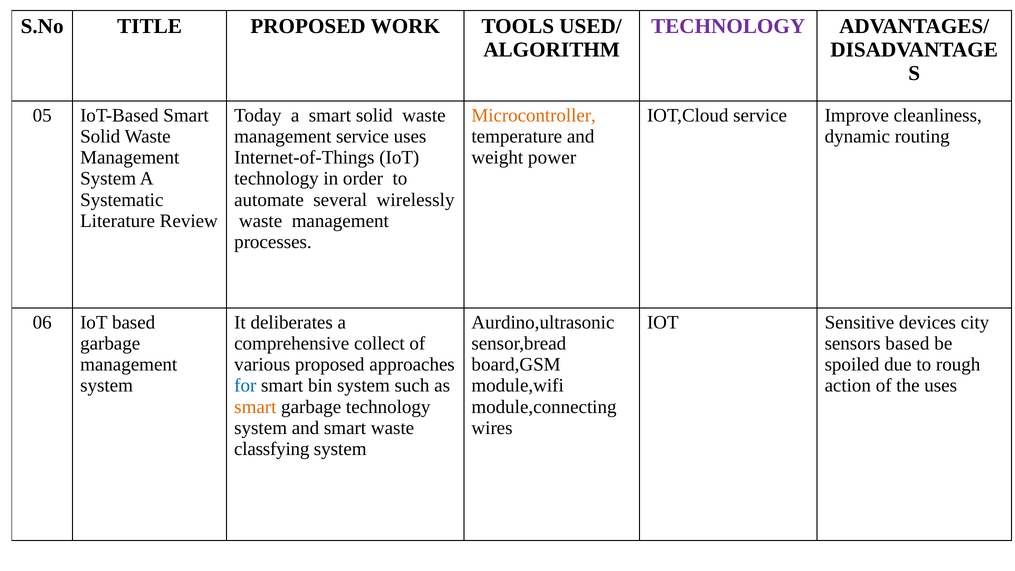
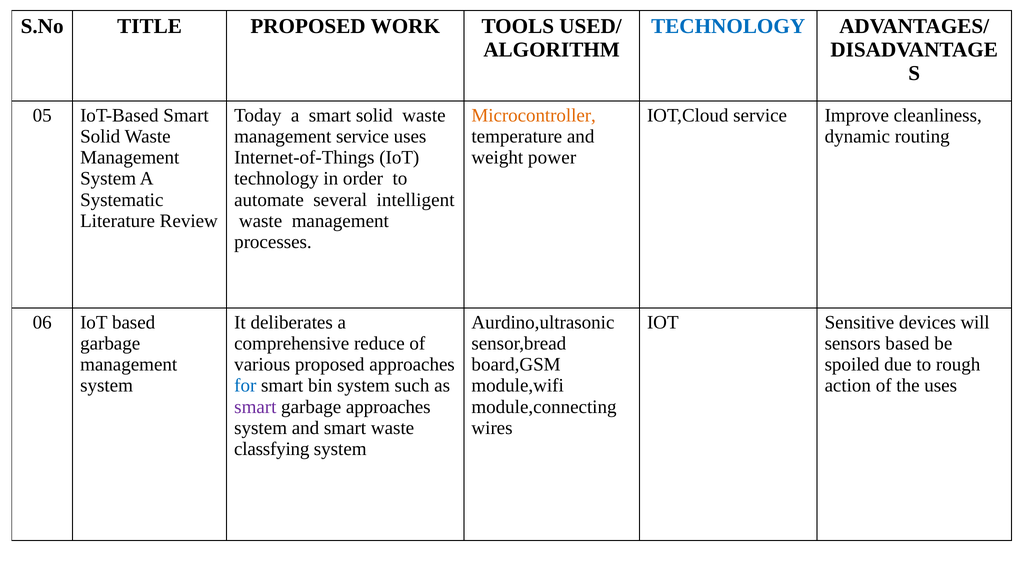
TECHNOLOGY colour: purple -> blue (728, 26)
wirelessly: wirelessly -> intelligent (416, 200)
city: city -> will (975, 322)
collect: collect -> reduce (379, 344)
smart colour: orange -> purple (255, 407)
garbage technology: technology -> approaches (388, 407)
